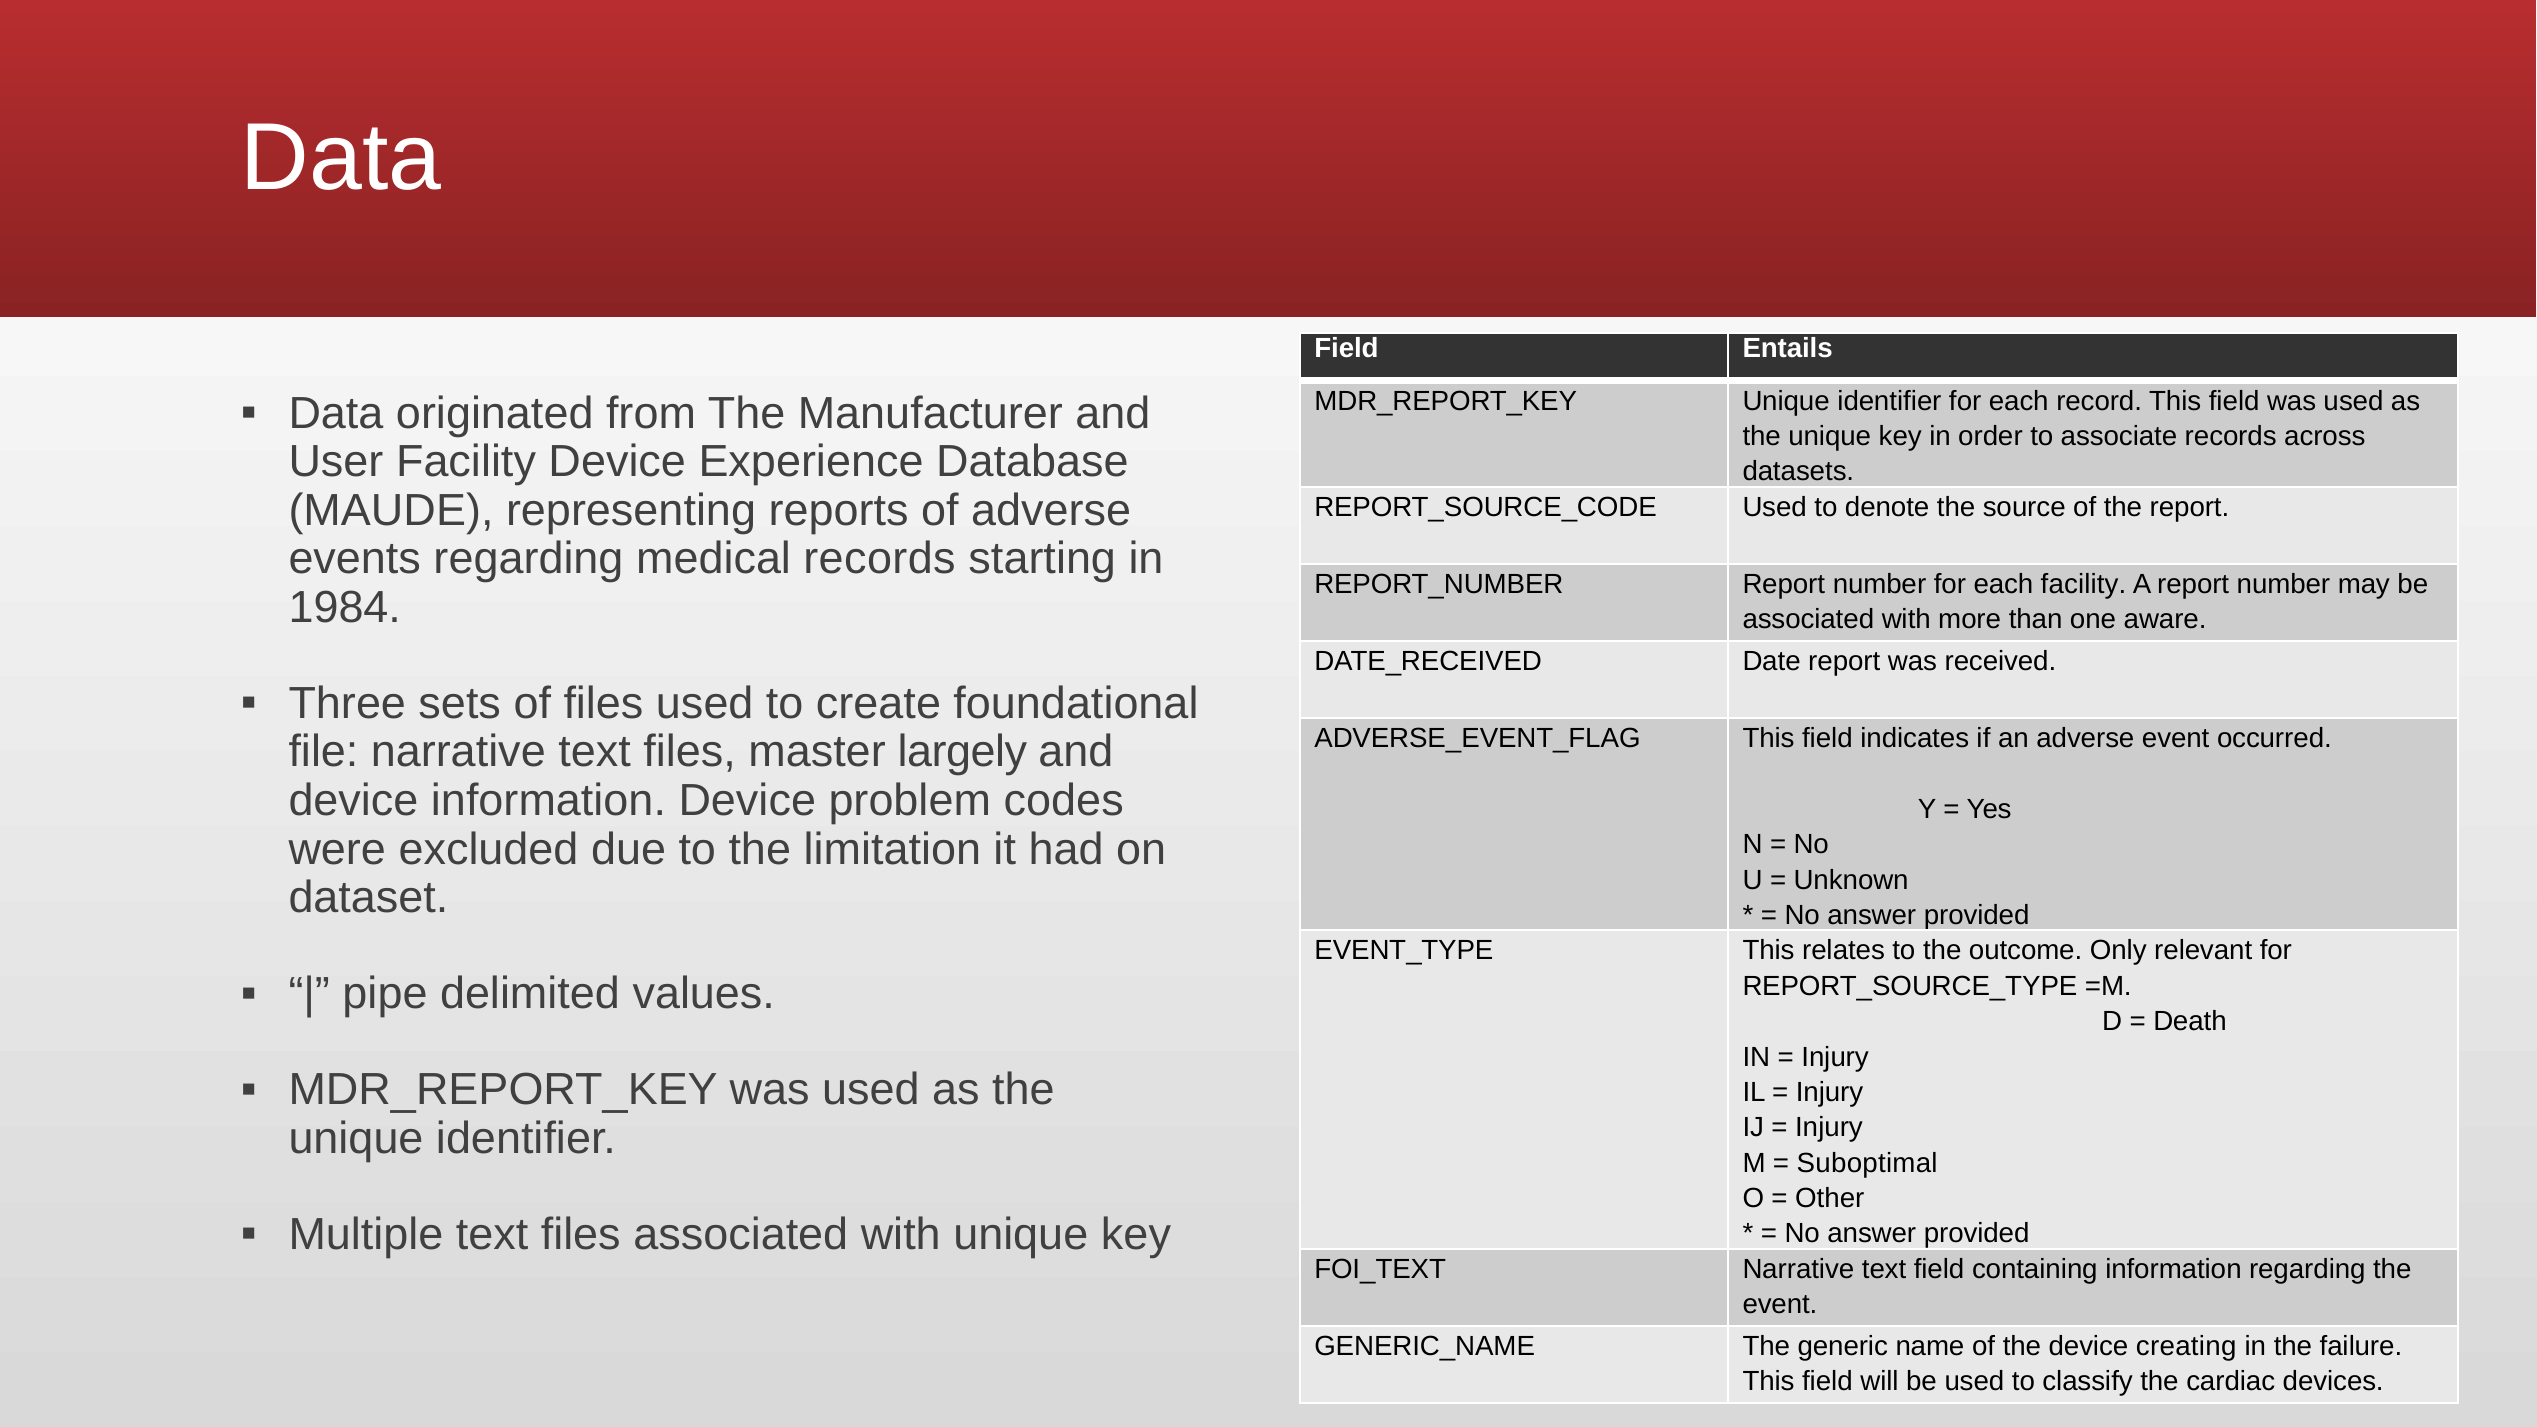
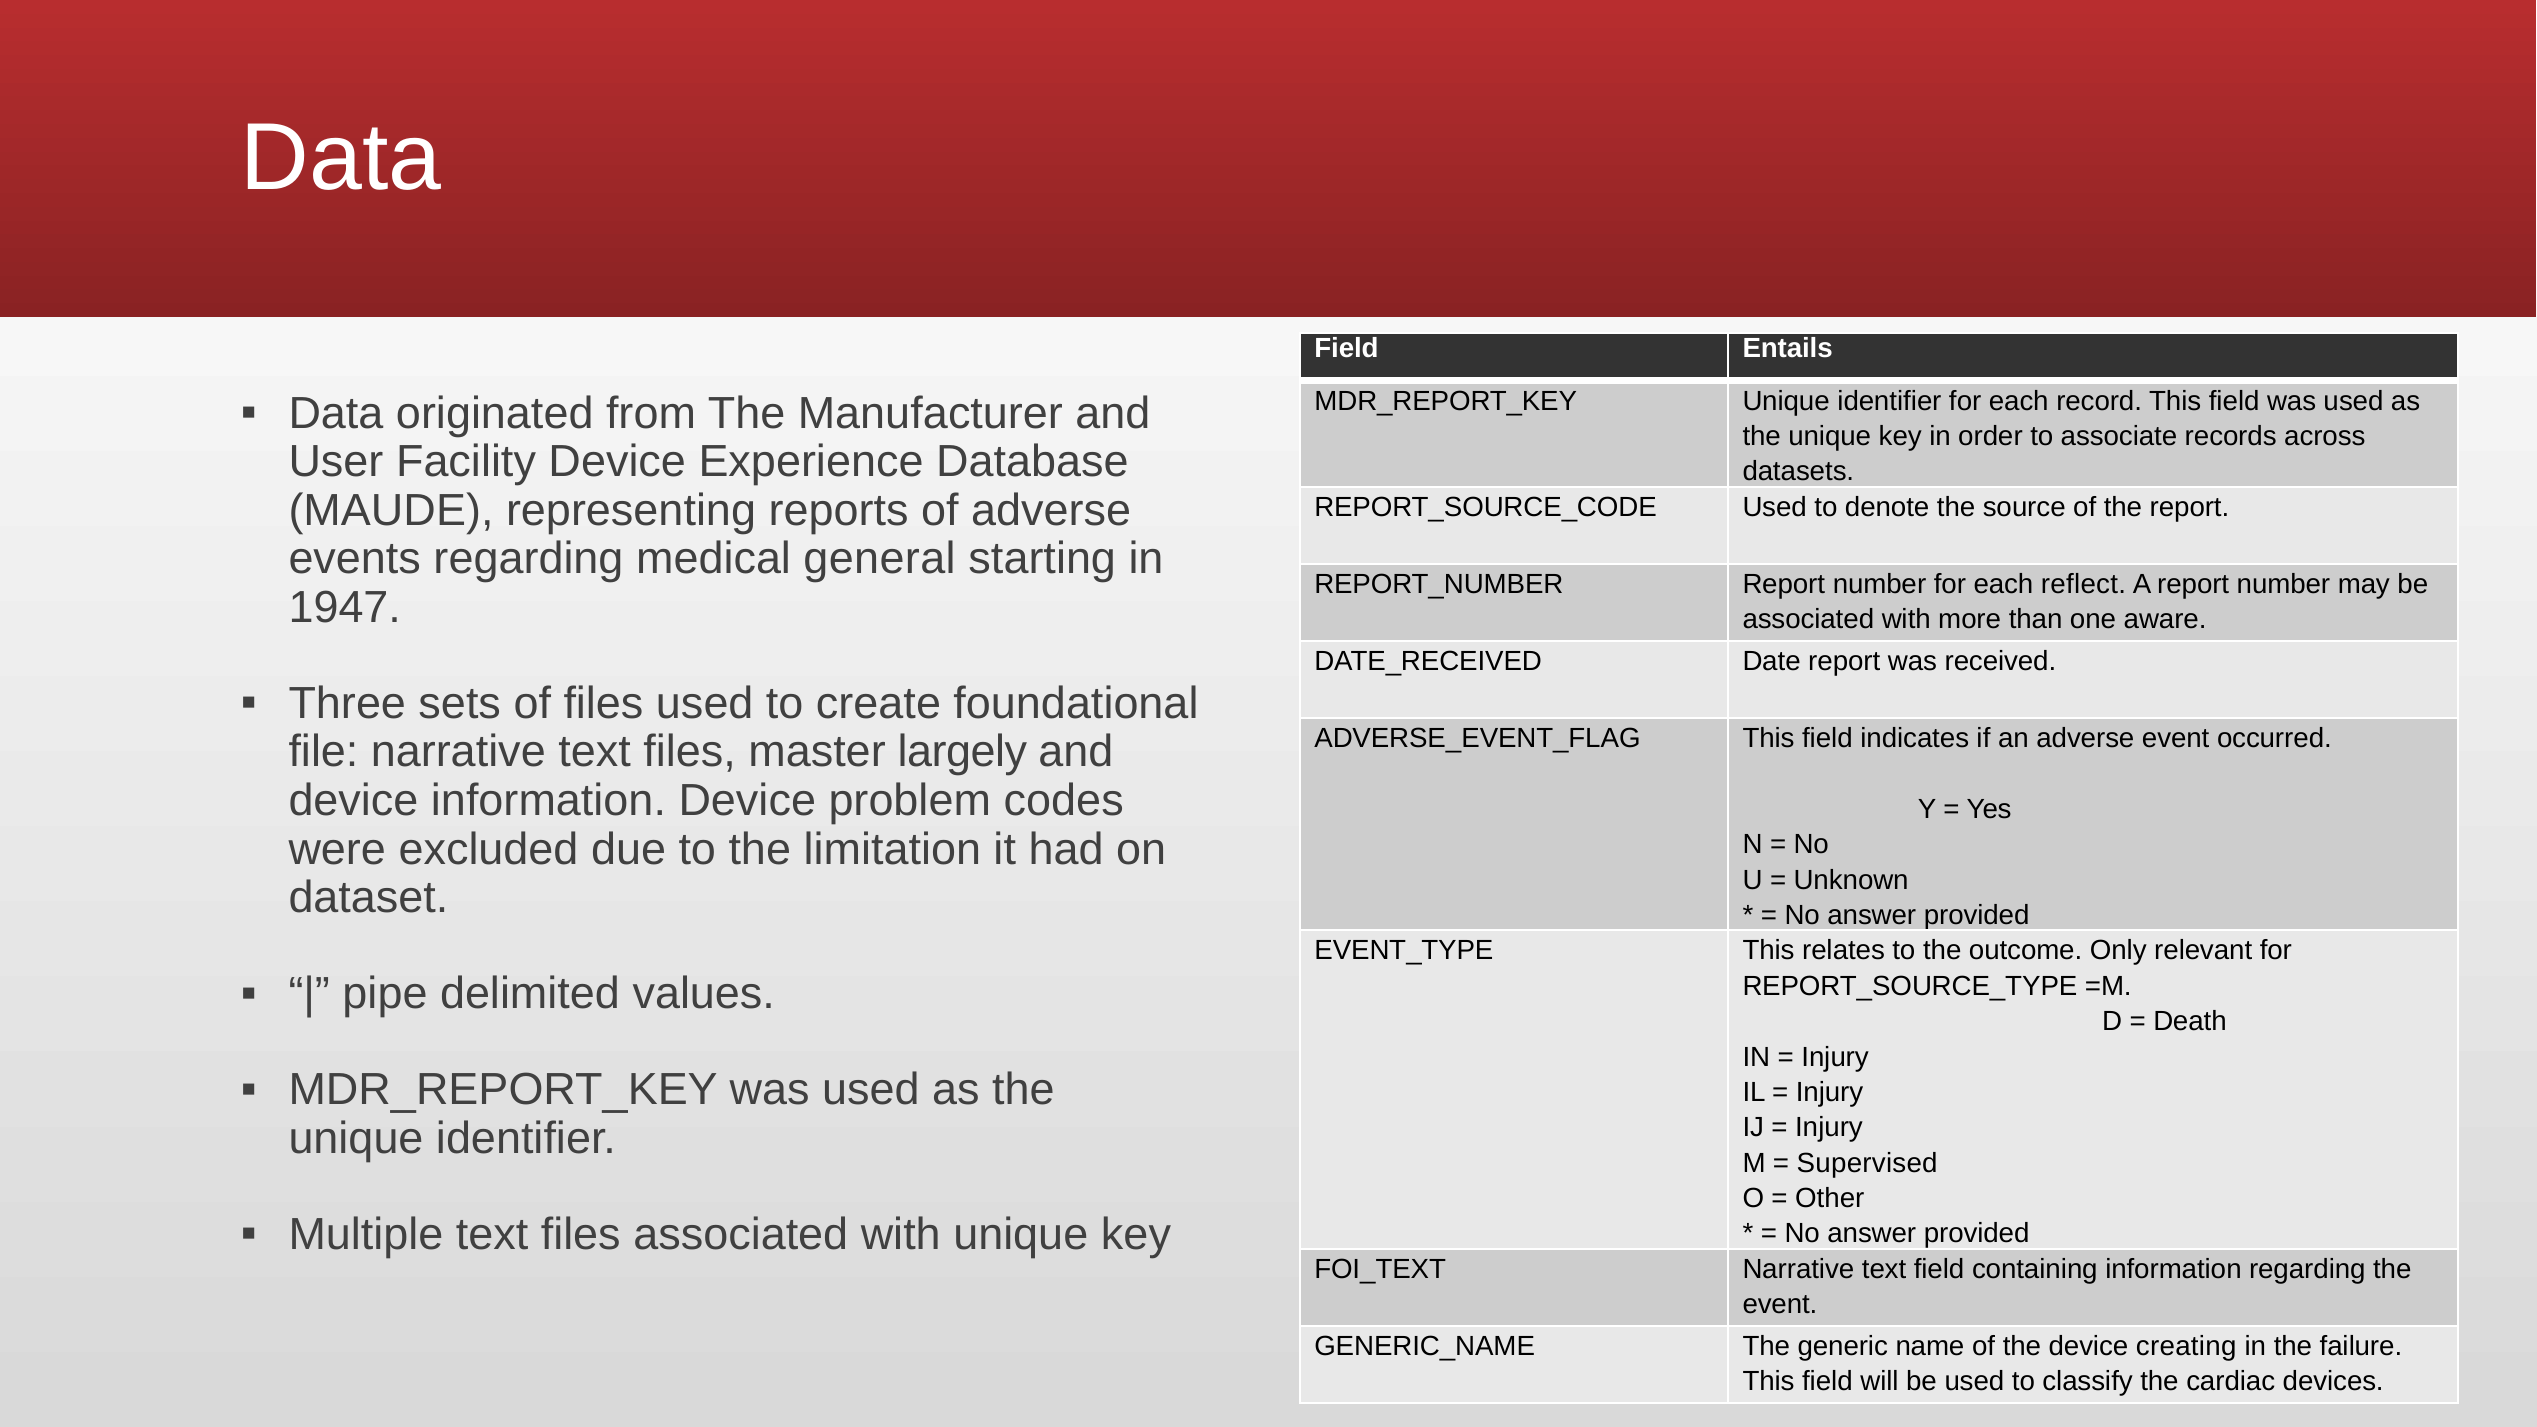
medical records: records -> general (880, 559)
each facility: facility -> reflect (2083, 584)
1984: 1984 -> 1947 (345, 608)
Suboptimal: Suboptimal -> Supervised (1867, 1163)
